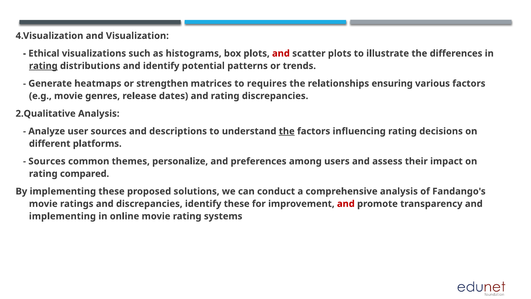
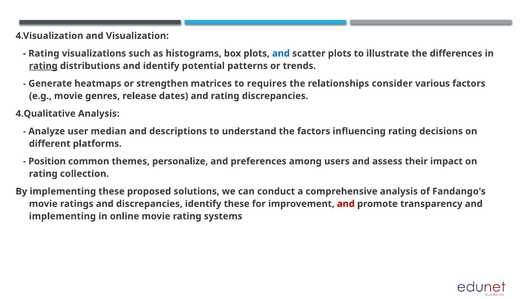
Ethical: Ethical -> Rating (44, 53)
and colour: red -> blue (281, 53)
ensuring: ensuring -> consider (392, 83)
2.Qualitative: 2.Qualitative -> 4.Qualitative (46, 113)
user sources: sources -> median (109, 131)
the underline: present -> none (287, 131)
Sources: Sources -> Position (47, 161)
compared: compared -> collection (84, 174)
